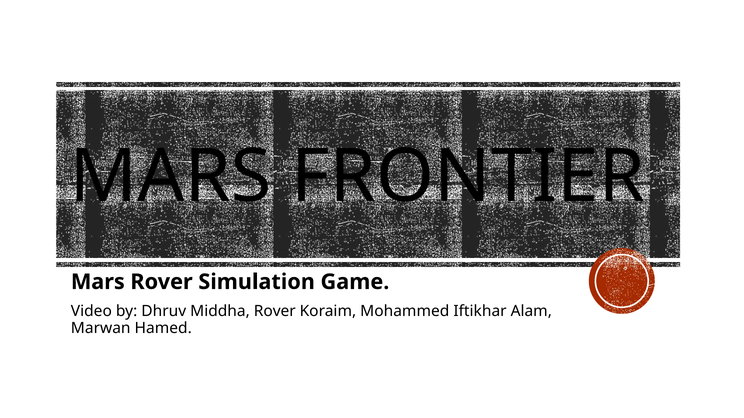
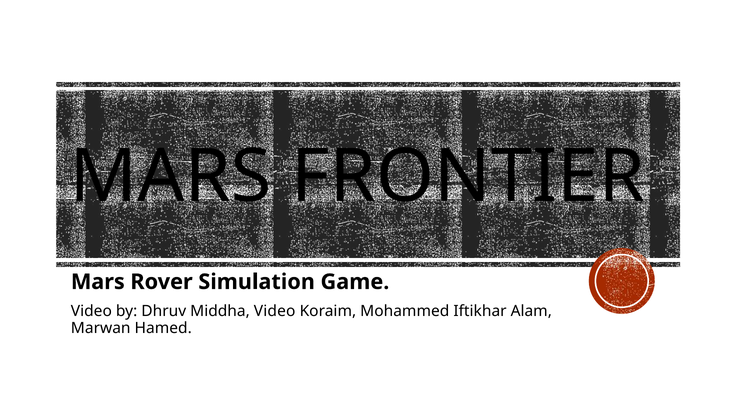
Middha Rover: Rover -> Video (275, 312)
